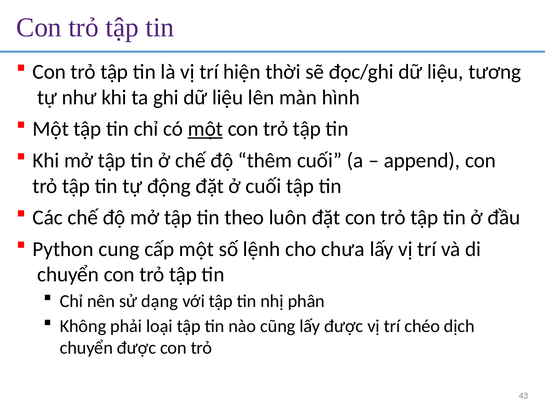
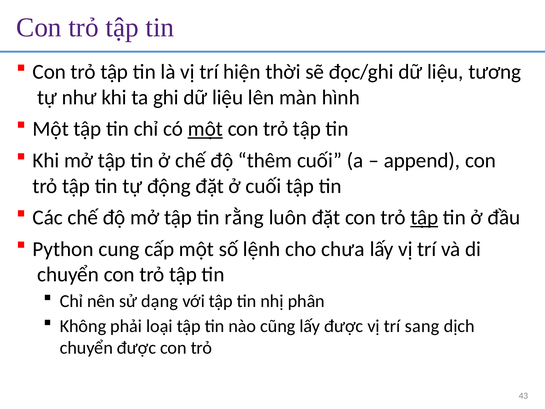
theo: theo -> rằng (244, 217)
tập underline: none -> present (424, 217)
chéo: chéo -> sang (422, 326)
